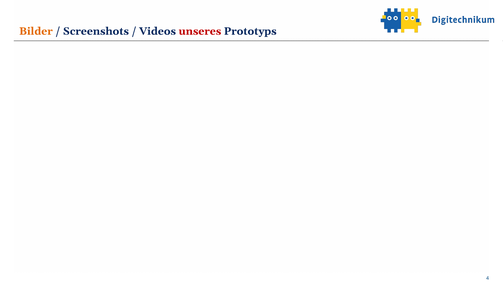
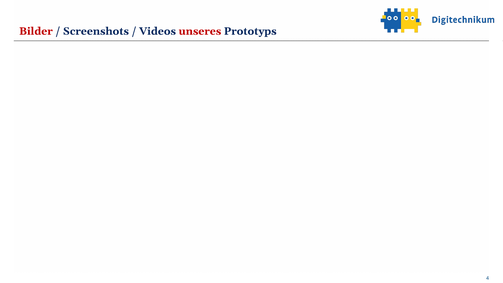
Bilder colour: orange -> red (36, 31)
